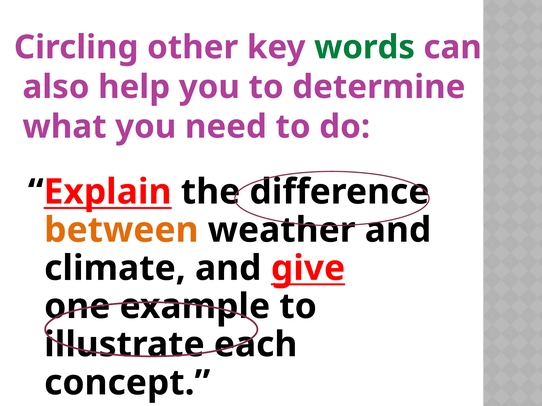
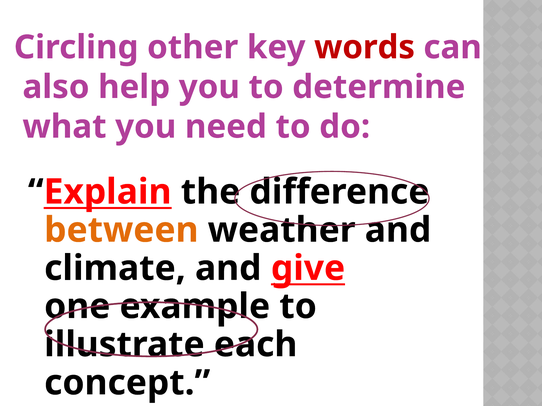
words colour: green -> red (365, 47)
